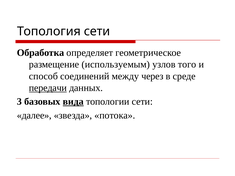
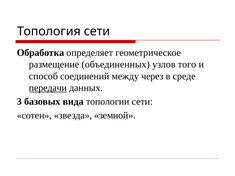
используемым: используемым -> объединенных (116, 65)
вида underline: present -> none (73, 102)
далее: далее -> сотен (34, 115)
потока: потока -> земной (115, 115)
